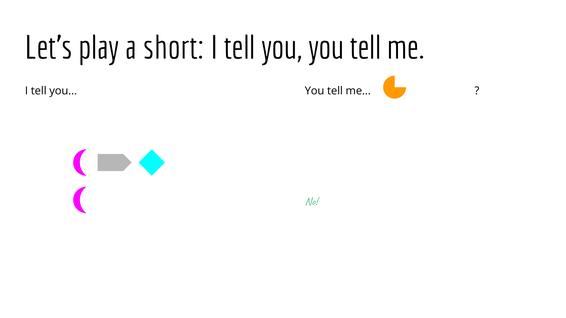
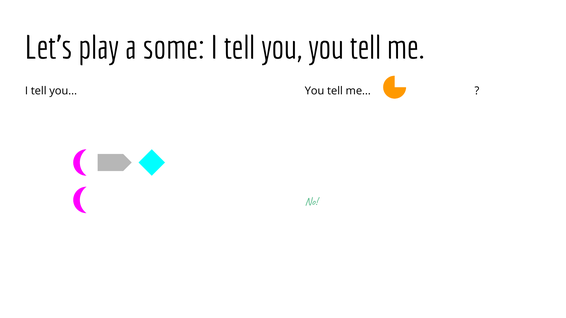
short: short -> some (174, 48)
